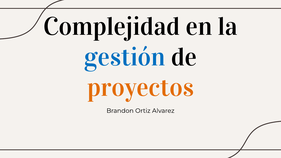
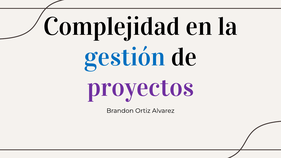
proyectos colour: orange -> purple (140, 88)
